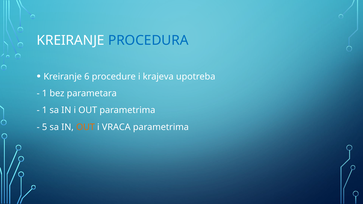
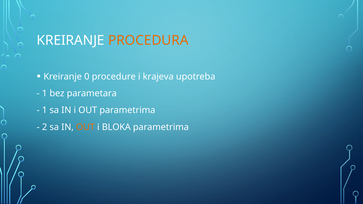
PROCEDURA colour: blue -> orange (148, 40)
6: 6 -> 0 (87, 77)
5: 5 -> 2 (45, 127)
VRACA: VRACA -> BLOKA (116, 127)
